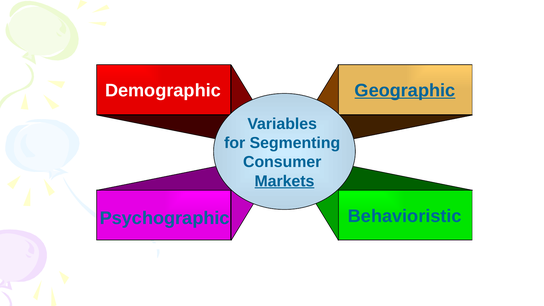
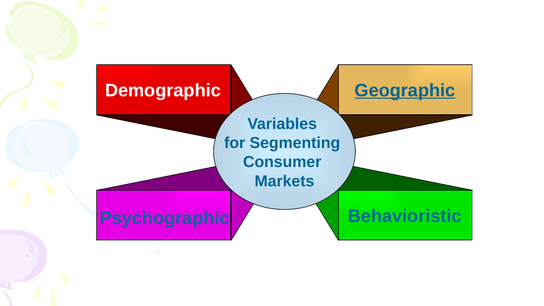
Markets underline: present -> none (284, 181)
